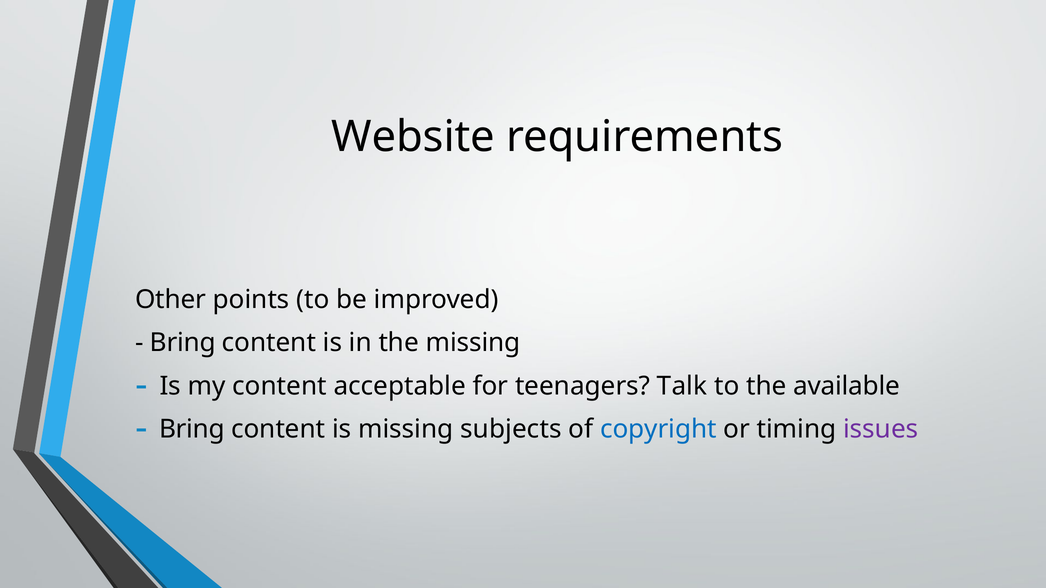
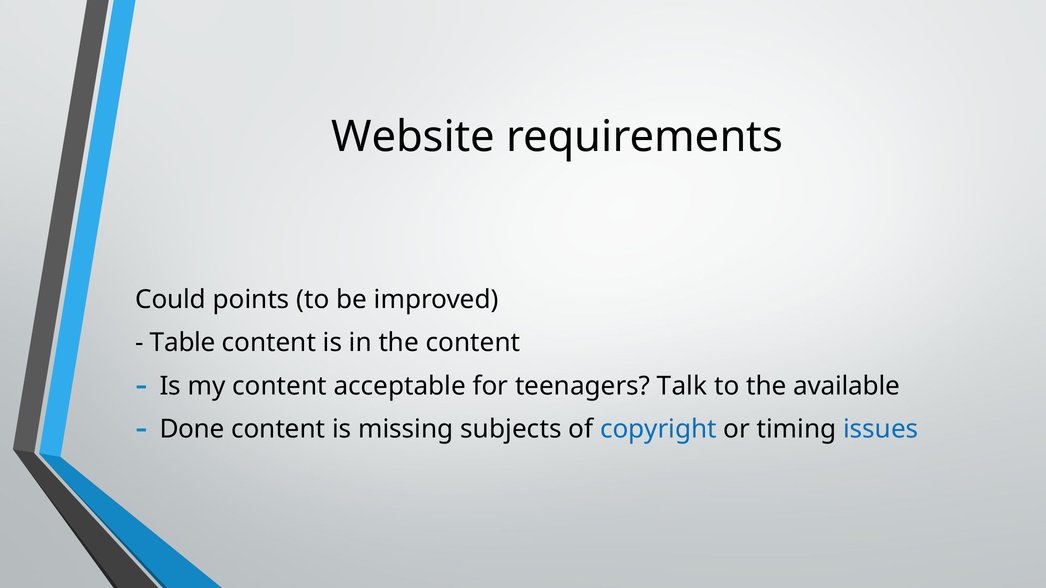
Other: Other -> Could (171, 300)
Bring: Bring -> Table (183, 343)
the missing: missing -> content (473, 343)
Bring: Bring -> Done (192, 429)
issues colour: purple -> blue (881, 429)
